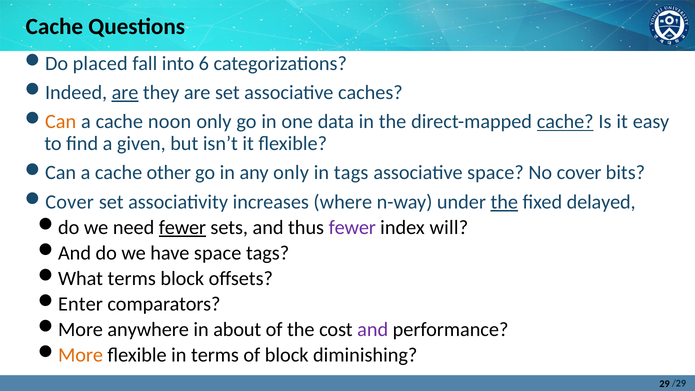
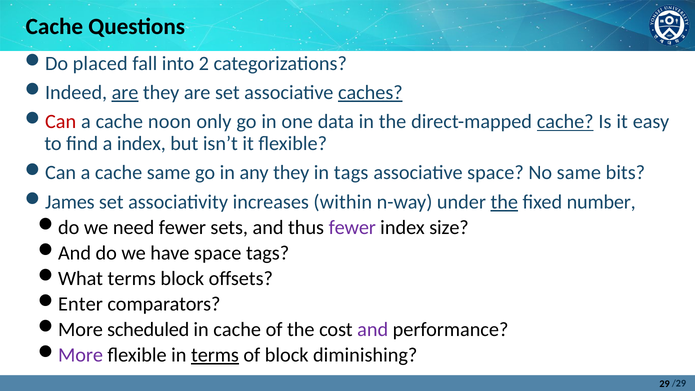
6: 6 -> 2 (204, 63)
caches underline: none -> present (370, 93)
Can colour: orange -> red (61, 122)
a given: given -> index (141, 144)
cache other: other -> same (169, 173)
any only: only -> they (291, 173)
No cover: cover -> same (579, 173)
Cover: Cover -> James (70, 202)
where: where -> within (343, 202)
delayed: delayed -> number (601, 202)
fewer underline: present -> none (182, 227)
will: will -> size (449, 227)
anywhere: anywhere -> scheduled (148, 329)
in about: about -> cache (237, 329)
More colour: orange -> purple (81, 355)
terms underline: none -> present (215, 355)
